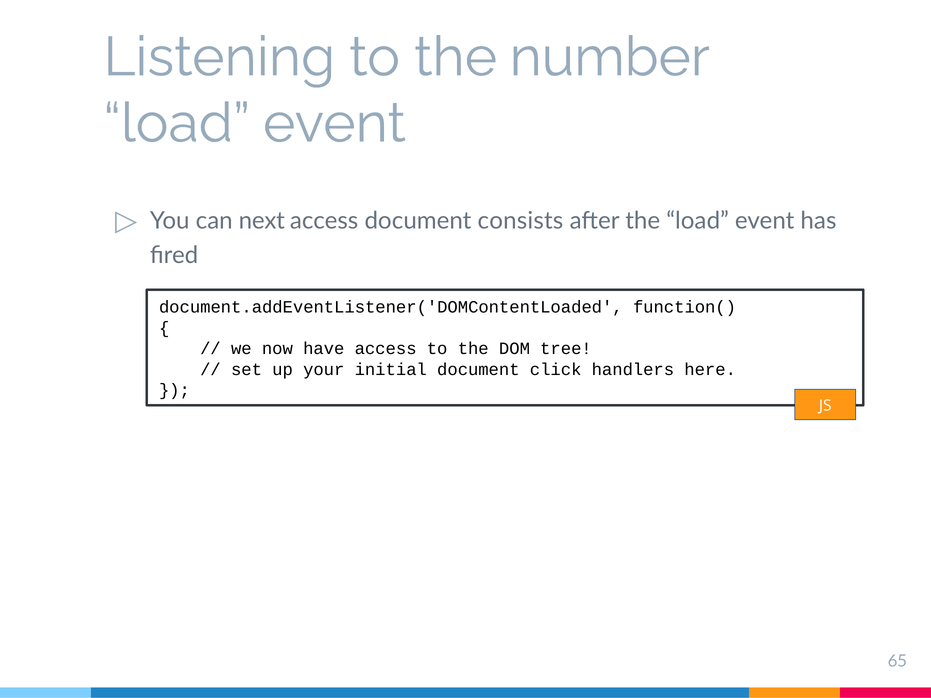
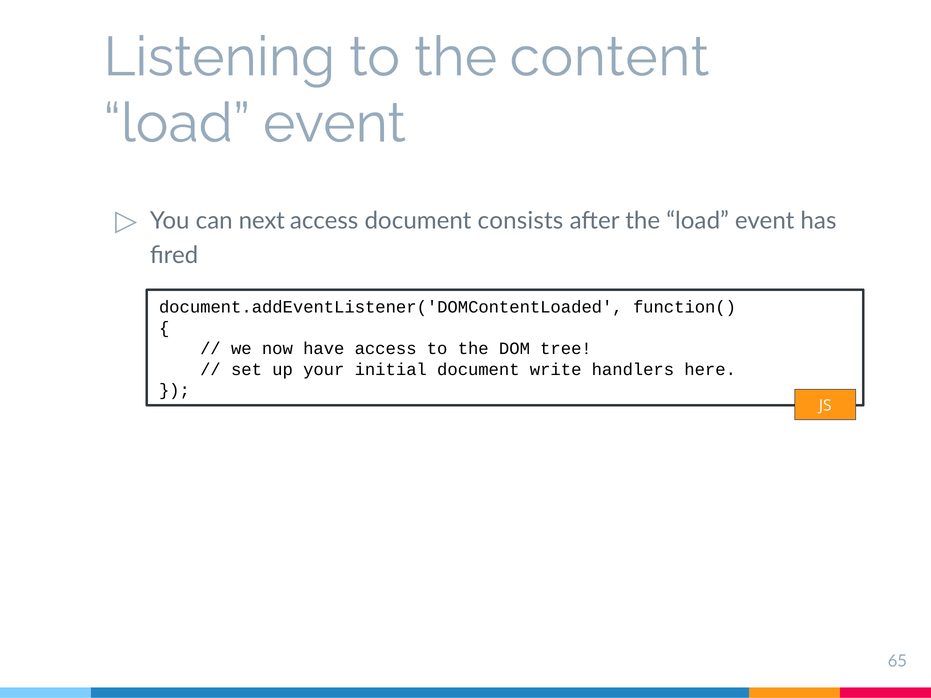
number: number -> content (609, 57)
click: click -> write (556, 369)
